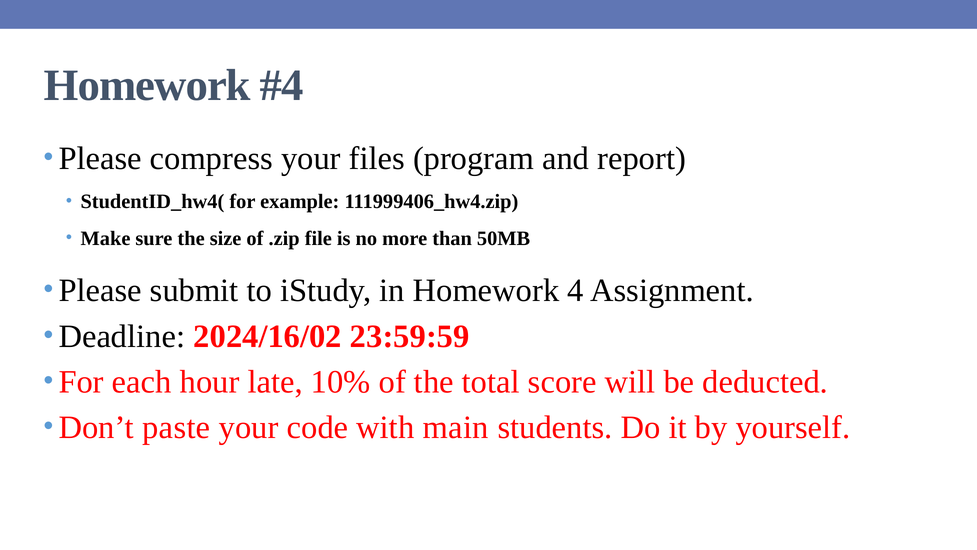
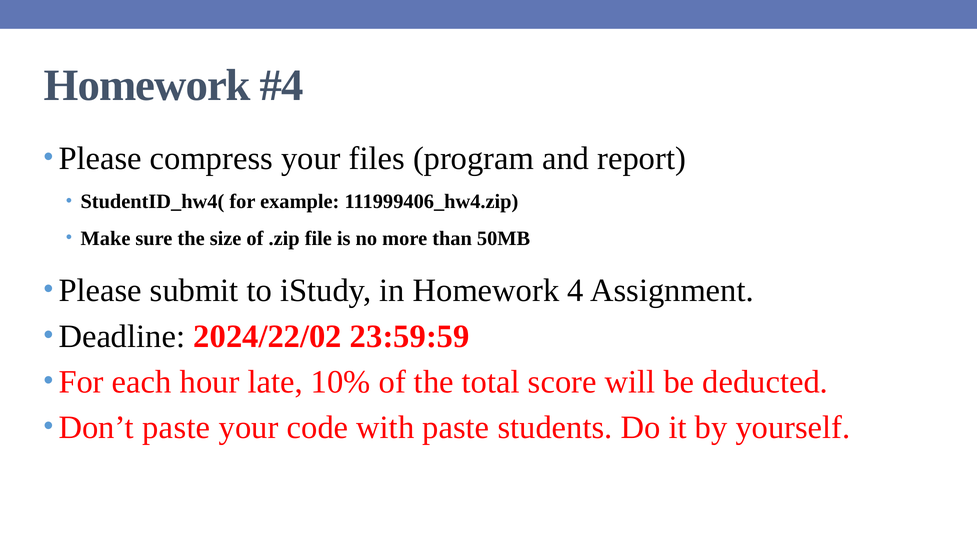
2024/16/02: 2024/16/02 -> 2024/22/02 (268, 336)
with main: main -> paste (456, 427)
